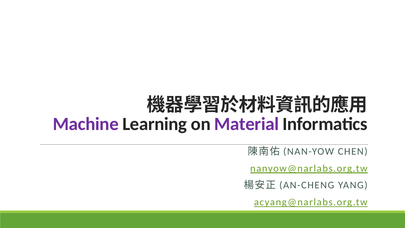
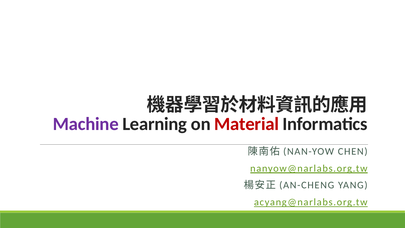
Material colour: purple -> red (247, 124)
